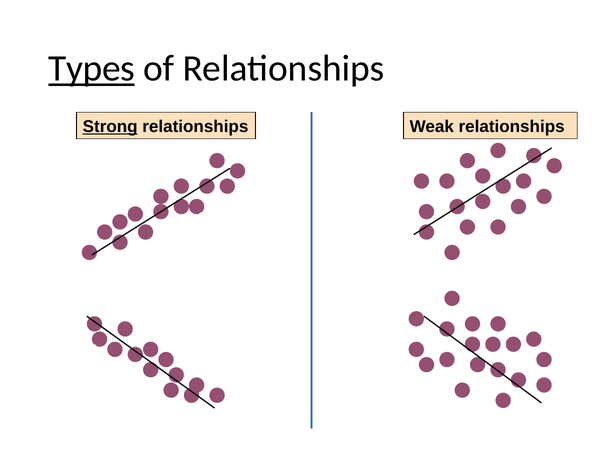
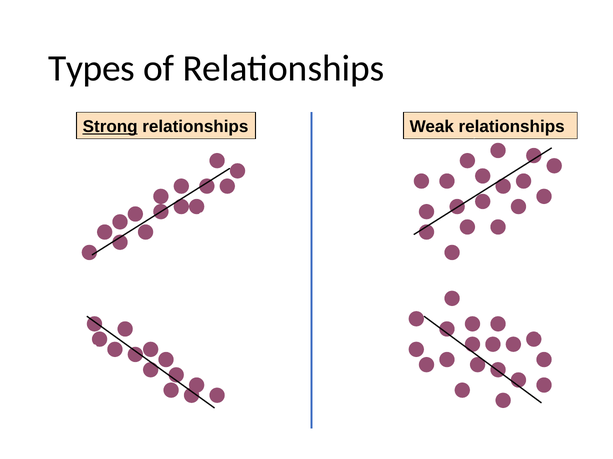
Types underline: present -> none (92, 69)
